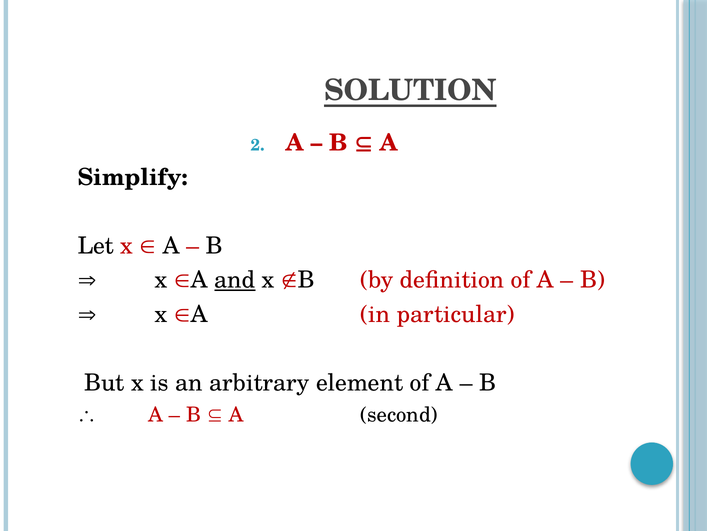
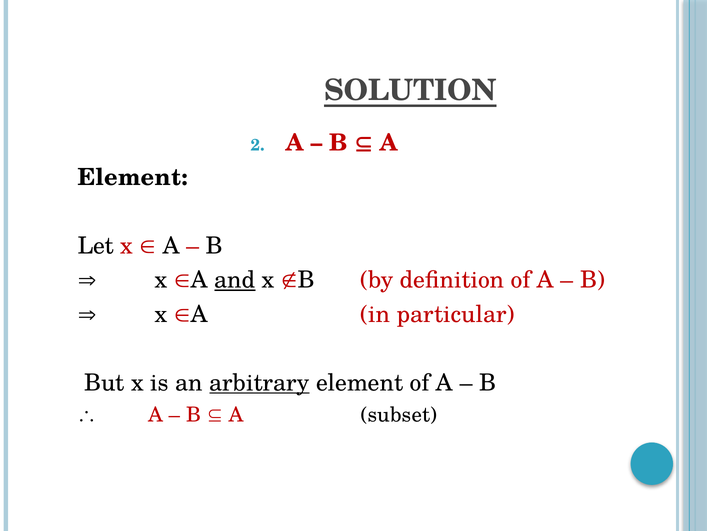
Simplify: Simplify -> Element (133, 177)
arbitrary underline: none -> present (259, 382)
second: second -> subset (399, 414)
